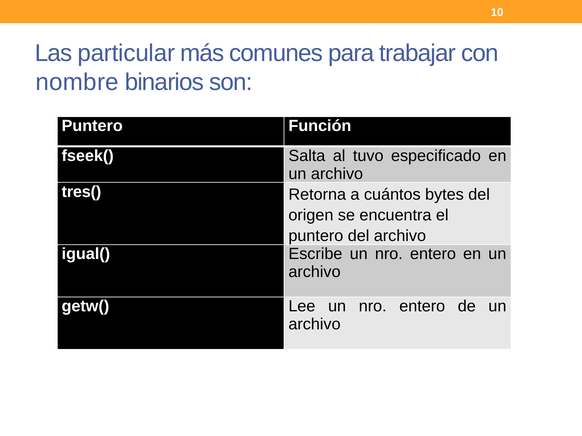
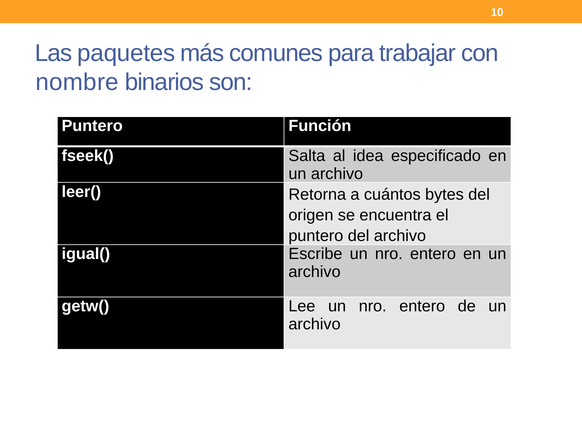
particular: particular -> paquetes (126, 53)
tuvo: tuvo -> idea (368, 156)
tres(: tres( -> leer( (81, 192)
